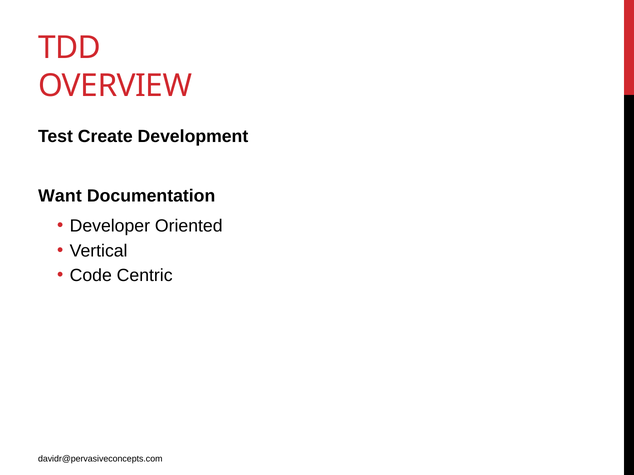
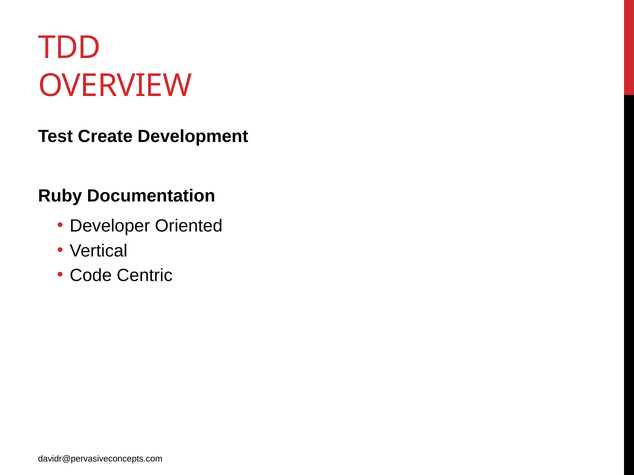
Want: Want -> Ruby (60, 196)
